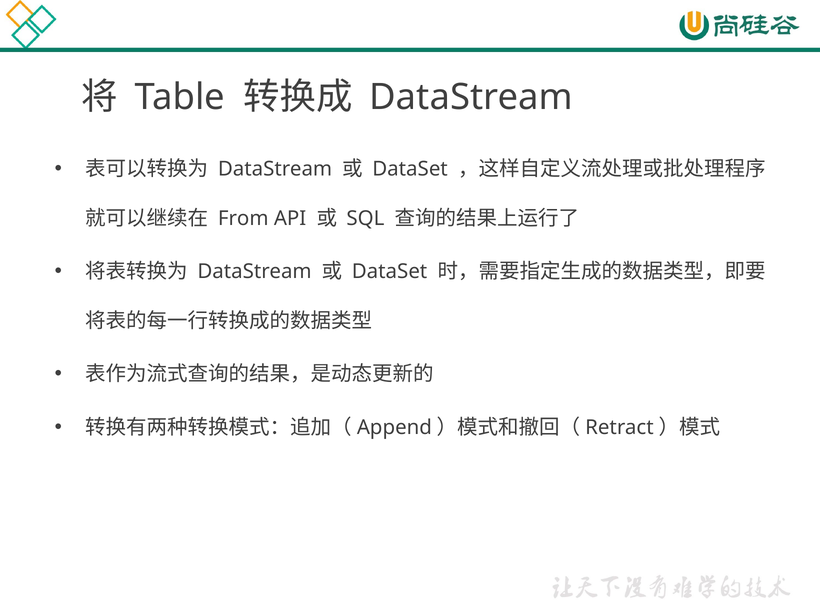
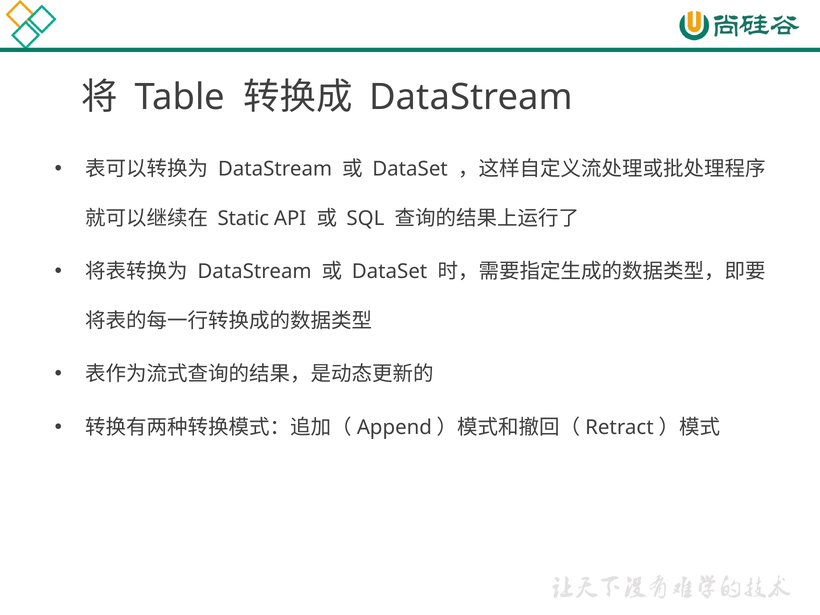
From: From -> Static (243, 218)
